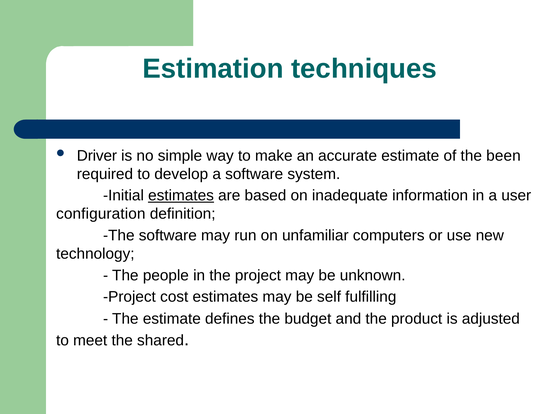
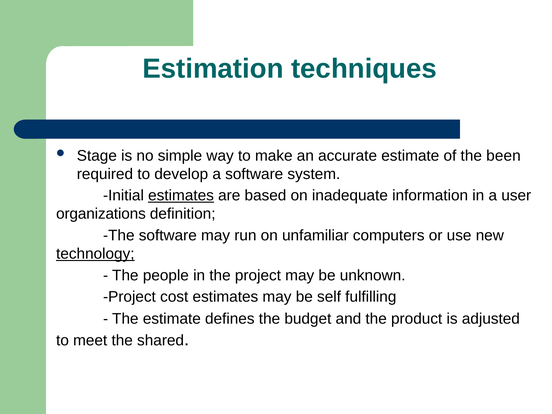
Driver: Driver -> Stage (97, 156)
configuration: configuration -> organizations (101, 214)
technology; underline: none -> present (95, 254)
